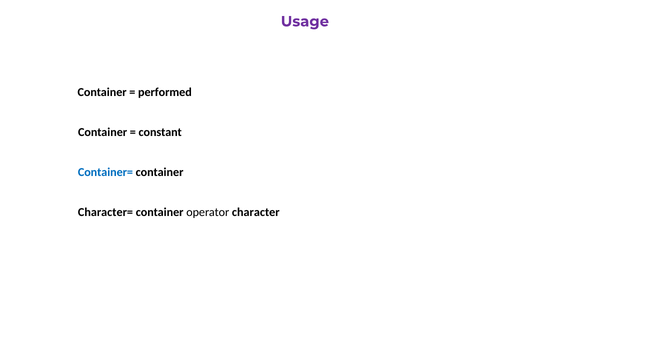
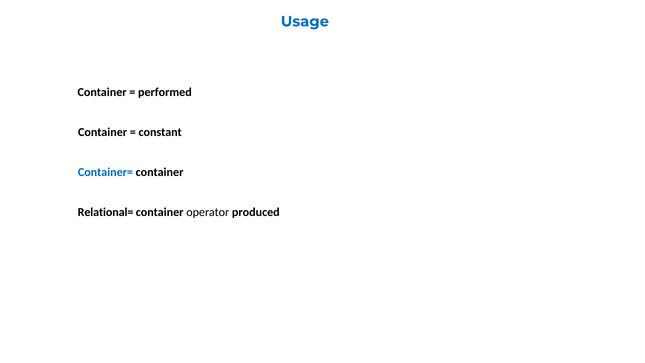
Usage colour: purple -> blue (305, 22)
Character=: Character= -> Relational= (106, 212)
character: character -> produced (256, 212)
